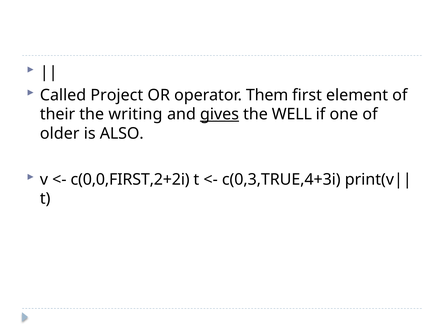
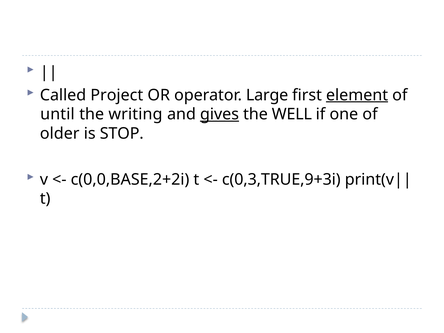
Them: Them -> Large (267, 95)
element underline: none -> present (357, 95)
their: their -> until (57, 114)
ALSO: ALSO -> STOP (122, 134)
c(0,0,FIRST,2+2i: c(0,0,FIRST,2+2i -> c(0,0,BASE,2+2i (130, 179)
c(0,3,TRUE,4+3i: c(0,3,TRUE,4+3i -> c(0,3,TRUE,9+3i (281, 179)
